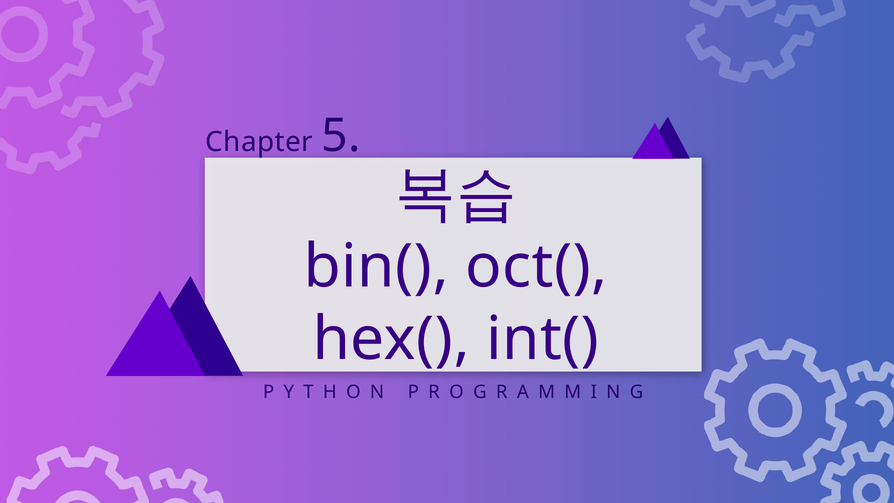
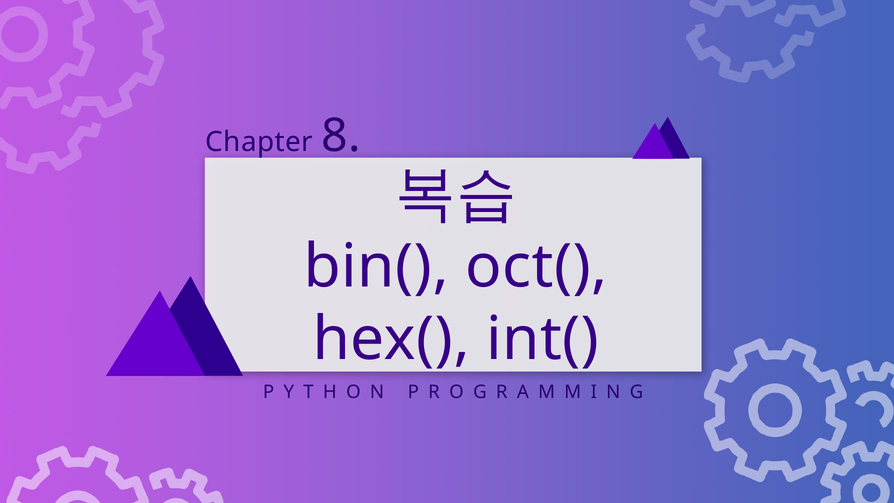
5: 5 -> 8 (341, 136)
